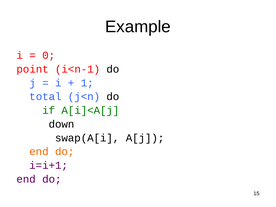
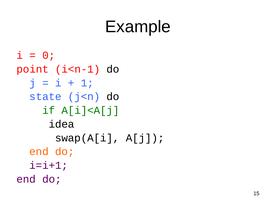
total: total -> state (45, 97)
down: down -> idea (62, 124)
